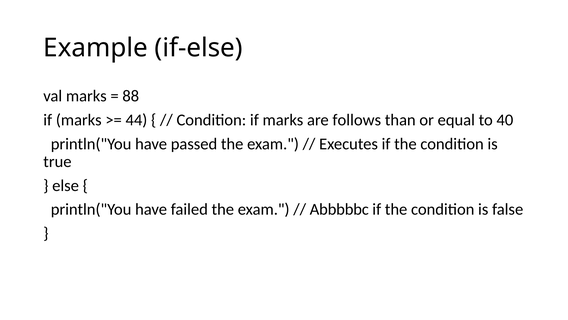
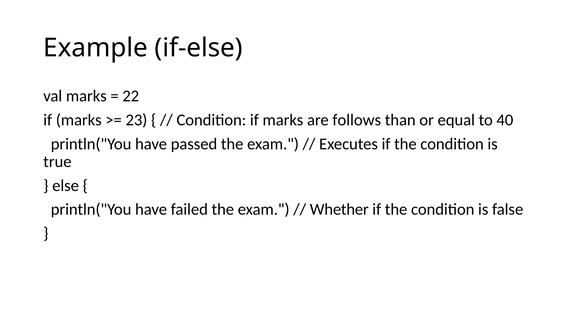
88: 88 -> 22 (131, 96)
44: 44 -> 23 (136, 120)
Abbbbbc: Abbbbbc -> Whether (339, 209)
